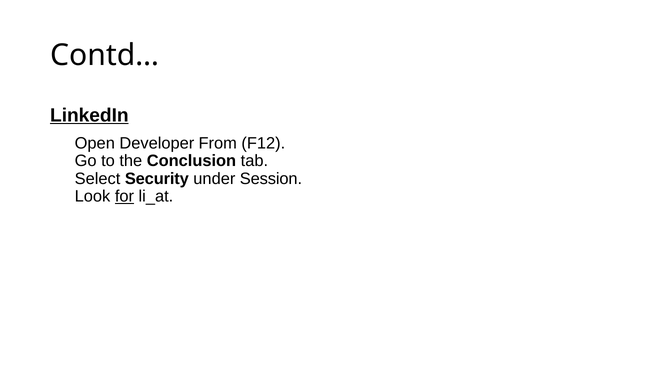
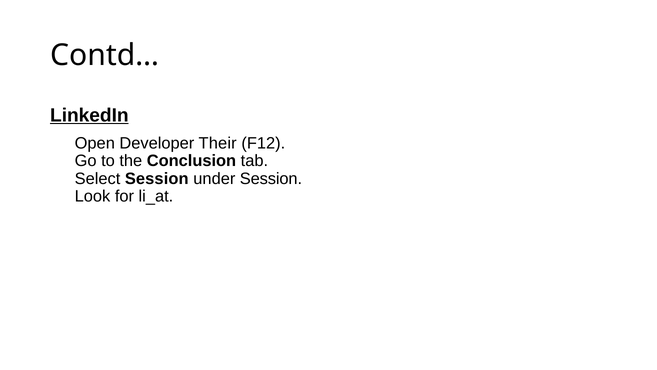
From: From -> Their (218, 143)
Select Security: Security -> Session (157, 179)
for underline: present -> none (124, 196)
